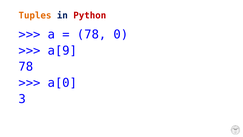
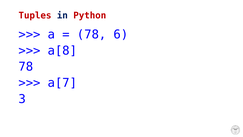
Tuples colour: orange -> red (35, 15)
0: 0 -> 6 (121, 34)
a[9: a[9 -> a[8 (62, 51)
a[0: a[0 -> a[7 (62, 83)
